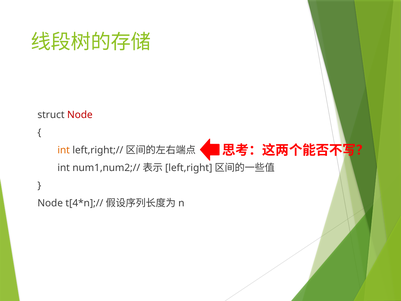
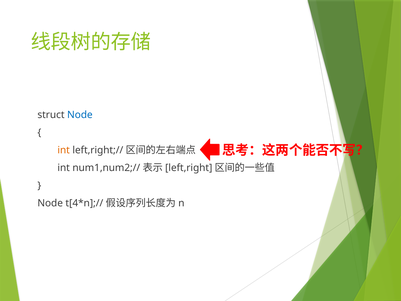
Node colour: red -> blue (80, 115)
